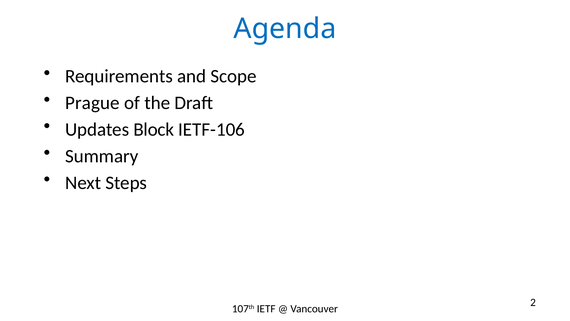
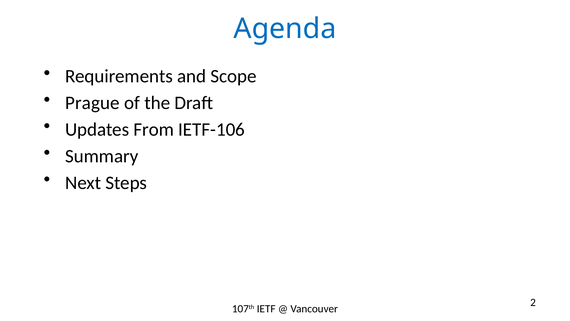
Block: Block -> From (154, 129)
